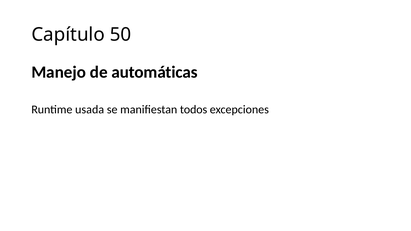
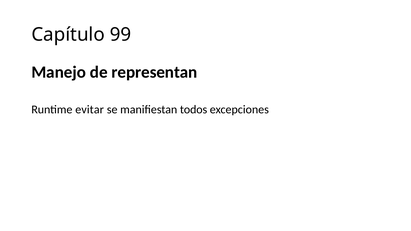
50: 50 -> 99 (121, 35)
automáticas: automáticas -> representan (154, 72)
usada: usada -> evitar (90, 110)
